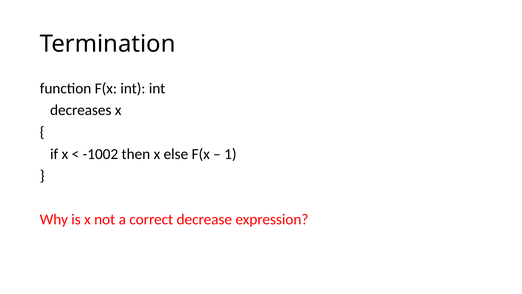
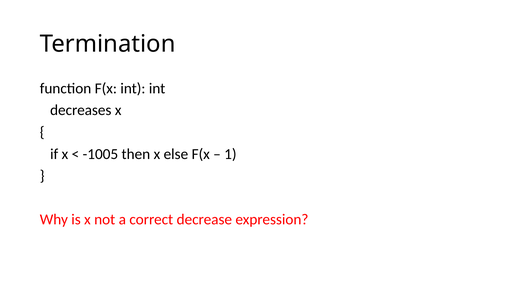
-1002: -1002 -> -1005 (100, 154)
